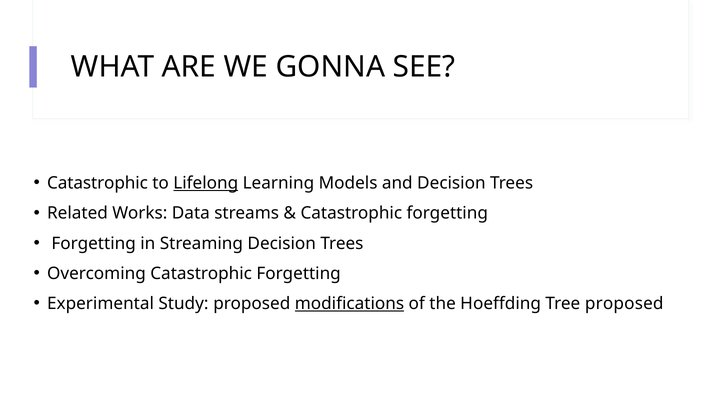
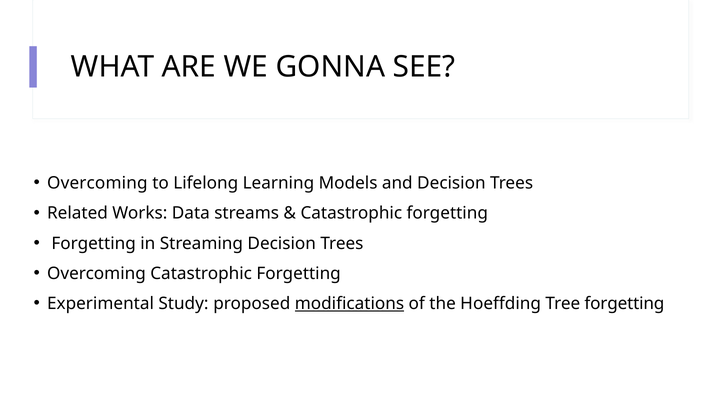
Catastrophic: Catastrophic -> Overcoming (97, 183)
Lifelong underline: present -> none (206, 183)
Tree proposed: proposed -> forgetting (624, 303)
